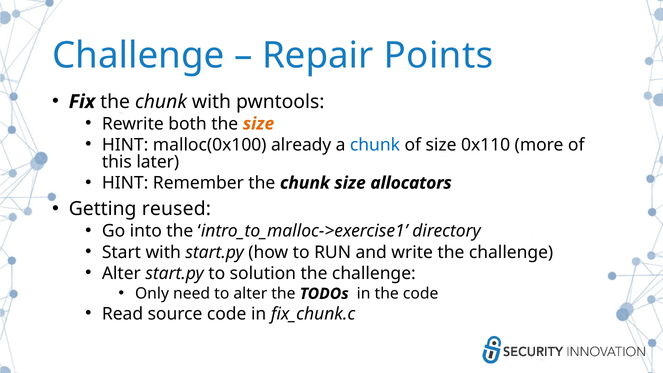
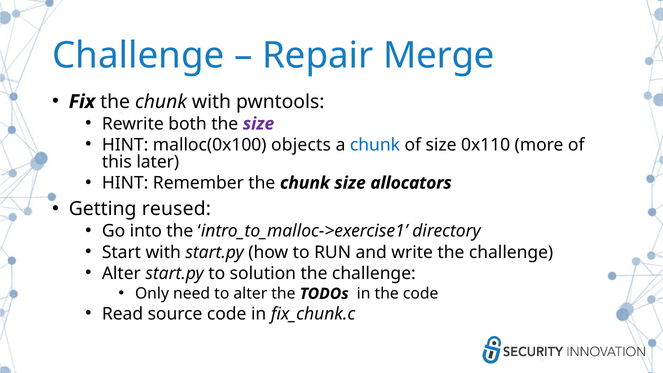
Points: Points -> Merge (439, 56)
size colour: orange -> purple (259, 124)
already: already -> objects (301, 145)
